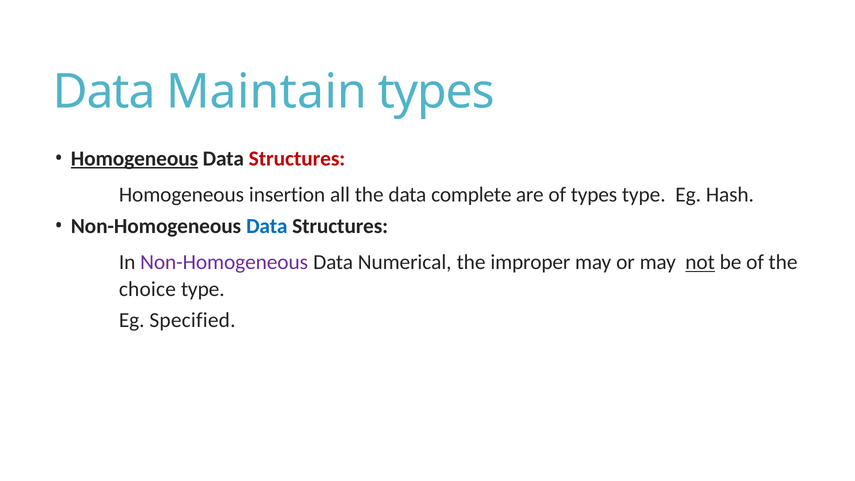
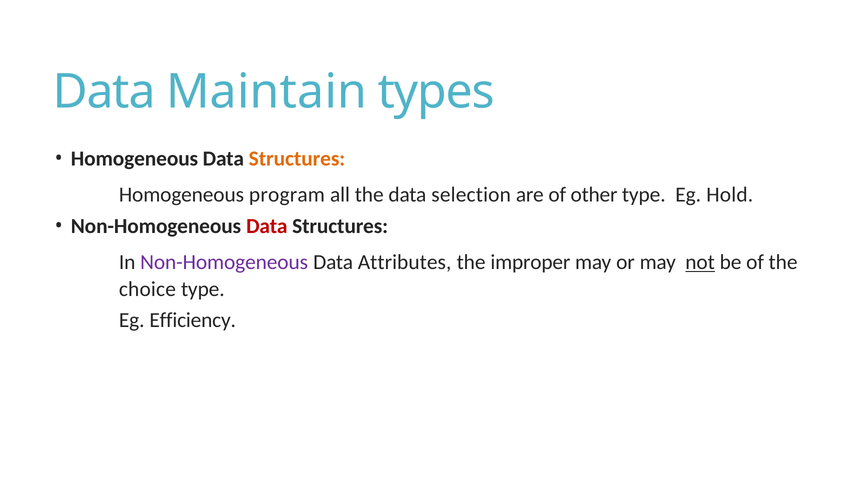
Homogeneous underline: present -> none (134, 159)
Structures colour: red -> orange (297, 159)
insertion: insertion -> program (287, 195)
complete: complete -> selection (471, 195)
of types: types -> other (594, 195)
Hash: Hash -> Hold (730, 195)
Data colour: blue -> red (267, 226)
Numerical: Numerical -> Attributes (405, 262)
Specified: Specified -> Efficiency (193, 320)
